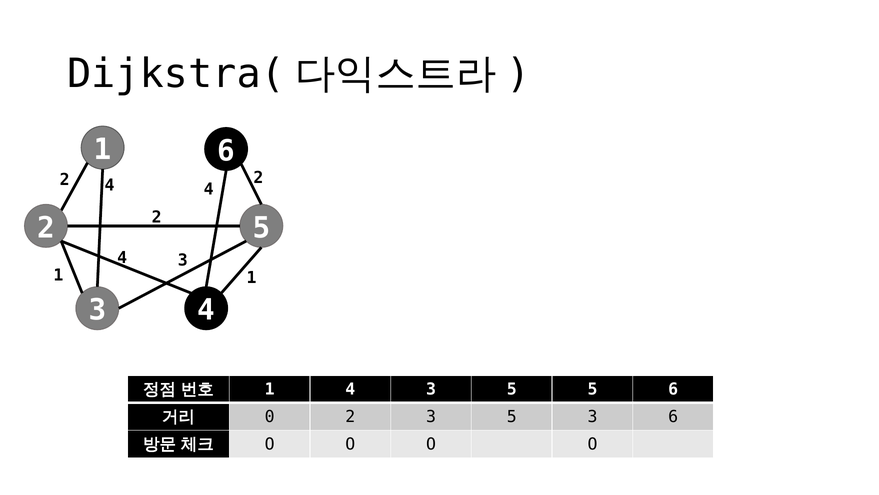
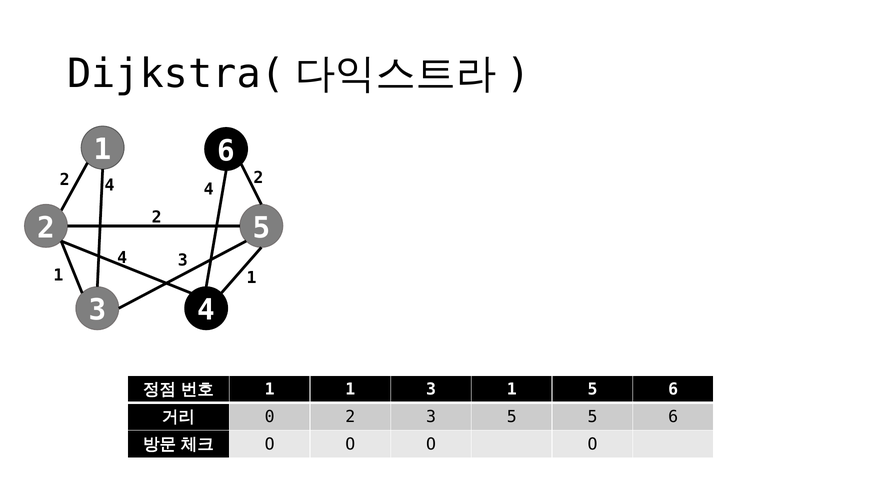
4: 4 -> 1 (350, 389)
5: 5 -> 1 (512, 389)
5 3: 3 -> 5 (592, 416)
